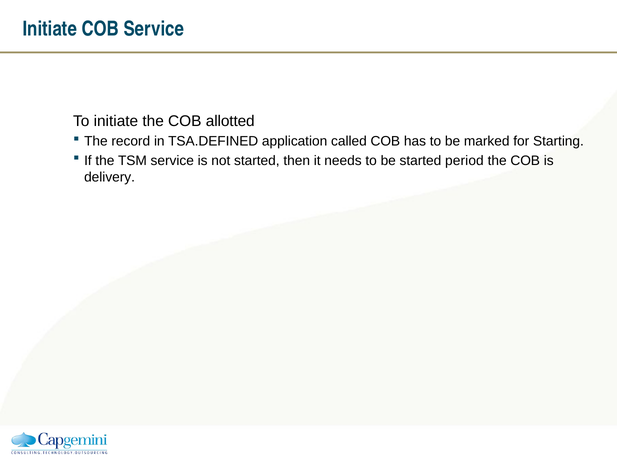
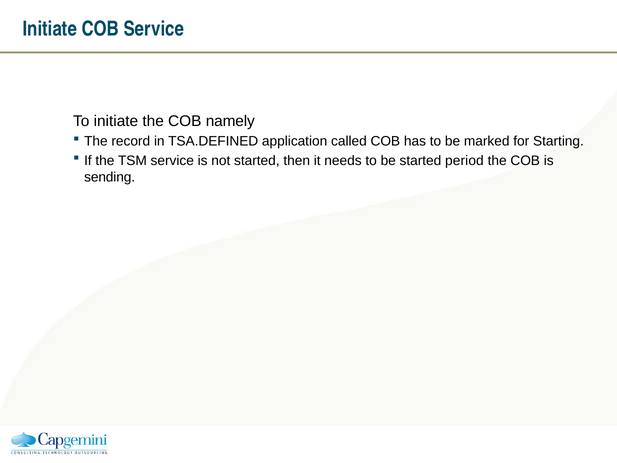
allotted: allotted -> namely (230, 121)
delivery: delivery -> sending (110, 177)
